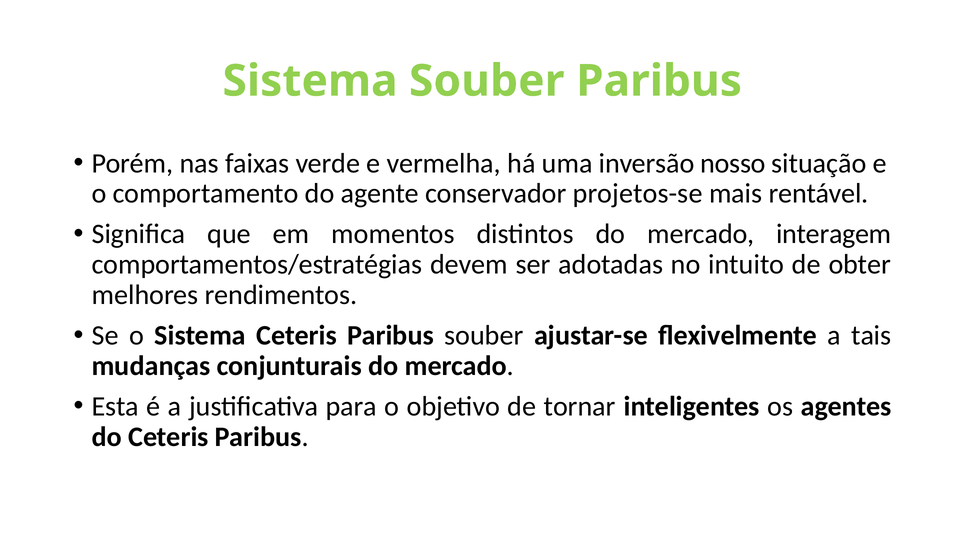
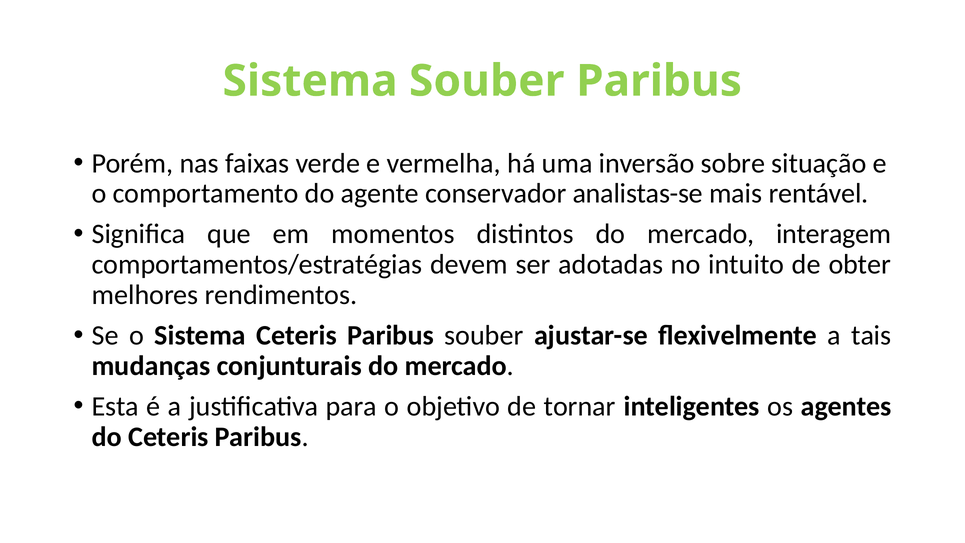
nosso: nosso -> sobre (733, 163)
projetos-se: projetos-se -> analistas-se (638, 194)
